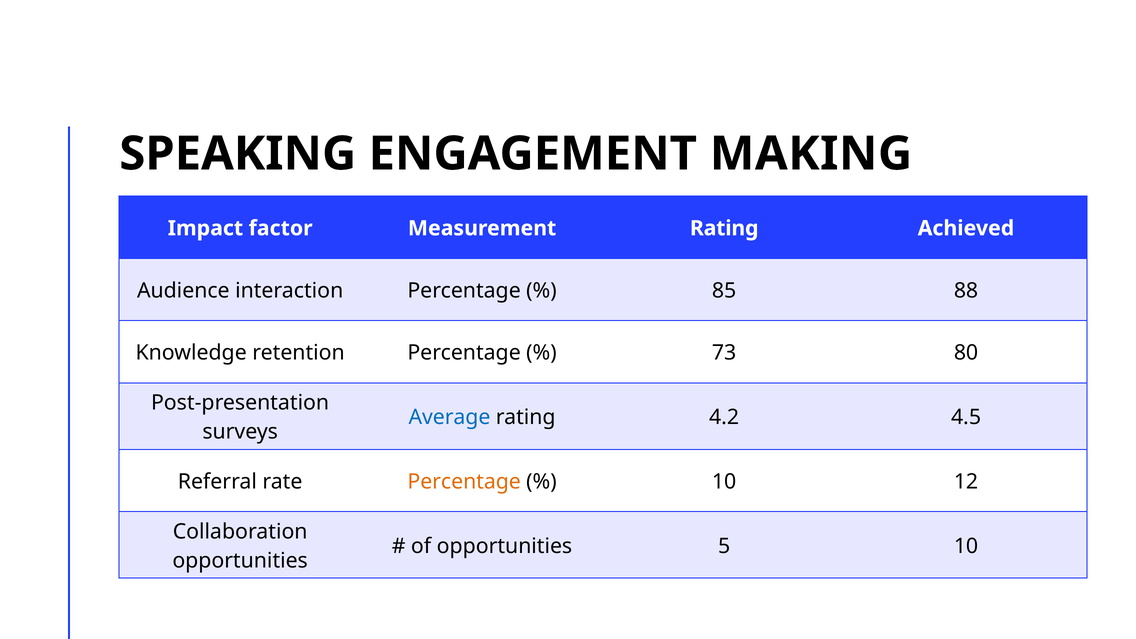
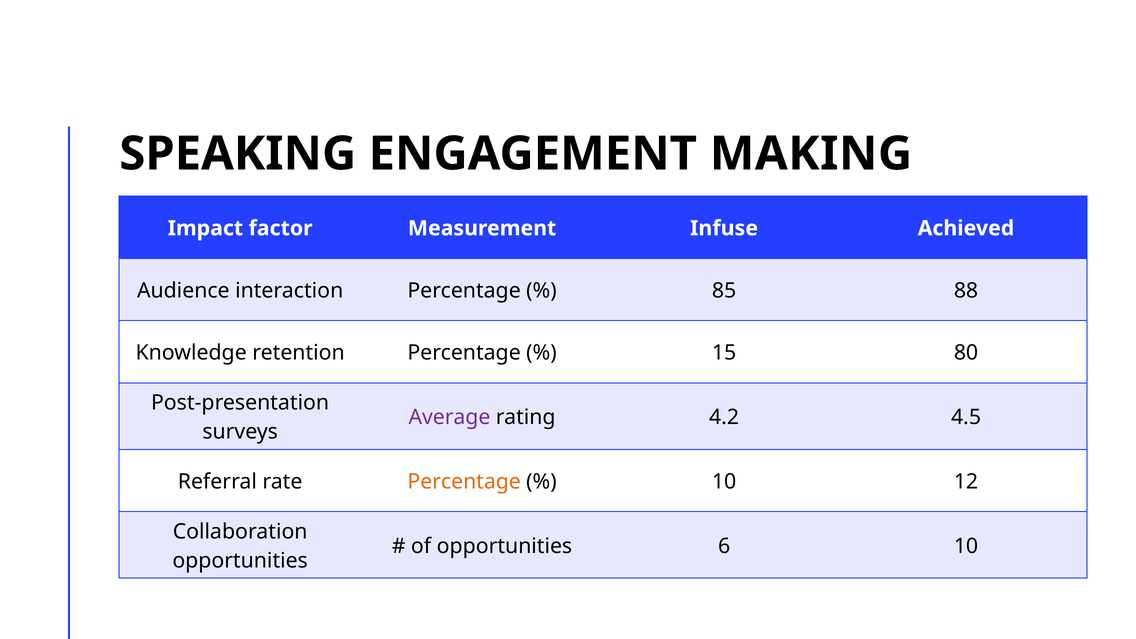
Measurement Rating: Rating -> Infuse (724, 228)
73: 73 -> 15 (724, 353)
Average colour: blue -> purple (449, 417)
5: 5 -> 6 (724, 546)
